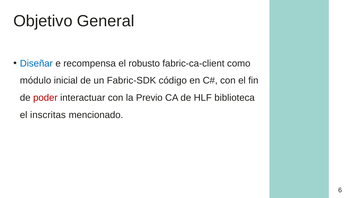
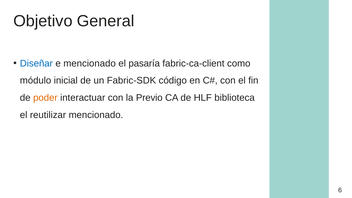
e recompensa: recompensa -> mencionado (90, 63)
robusto: robusto -> pasaría (144, 63)
poder colour: red -> orange (45, 98)
inscritas: inscritas -> reutilizar (48, 115)
